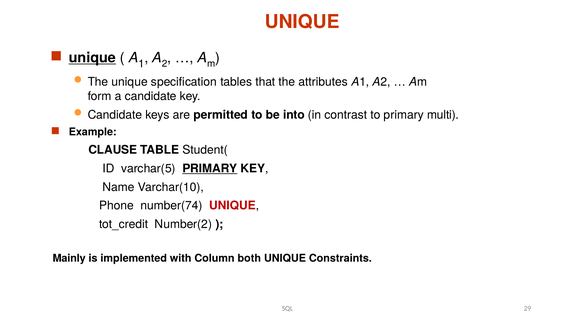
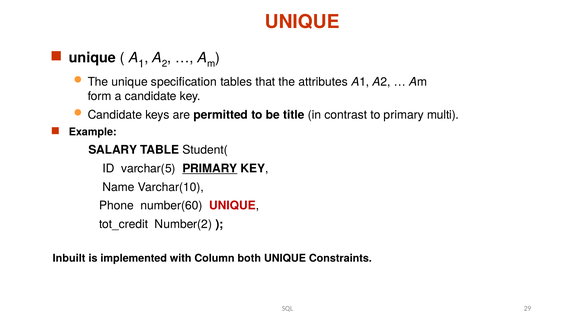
unique underline: present -> none (92, 58)
into: into -> title (294, 115)
CLAUSE: CLAUSE -> SALARY (113, 150)
number(74: number(74 -> number(60 (171, 206)
Mainly: Mainly -> Inbuilt (69, 259)
